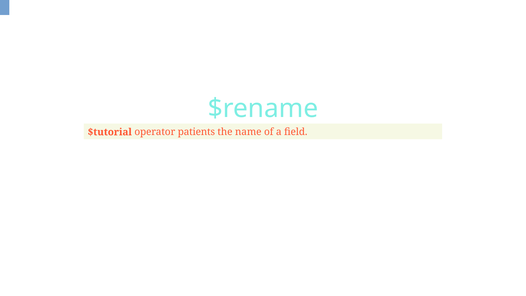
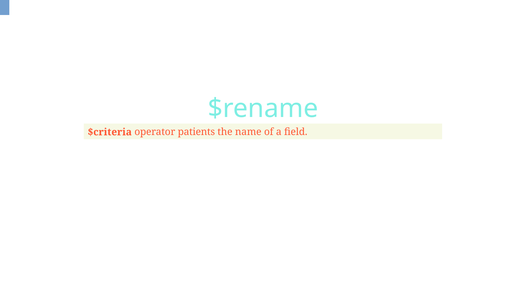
$tutorial: $tutorial -> $criteria (110, 132)
